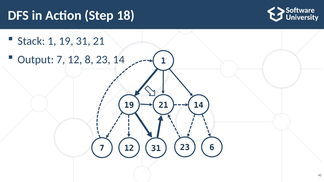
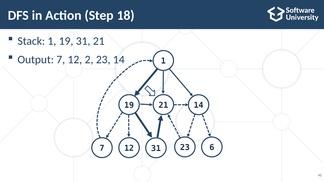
8: 8 -> 2 (89, 60)
